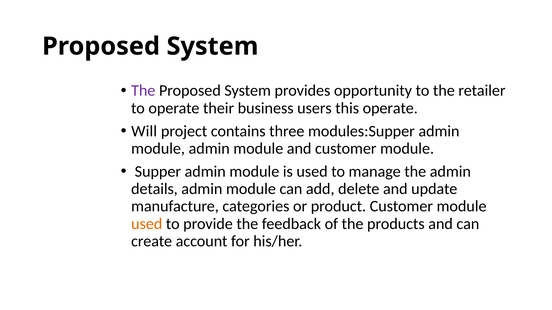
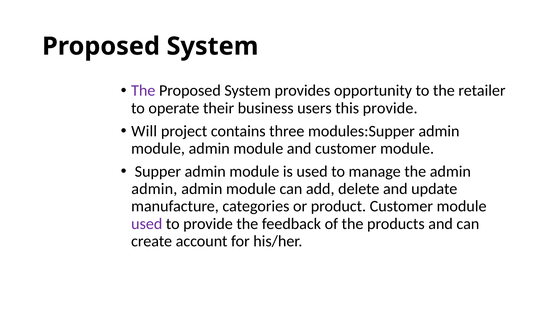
this operate: operate -> provide (390, 108)
details: details -> admin (154, 189)
used colour: orange -> purple (147, 224)
